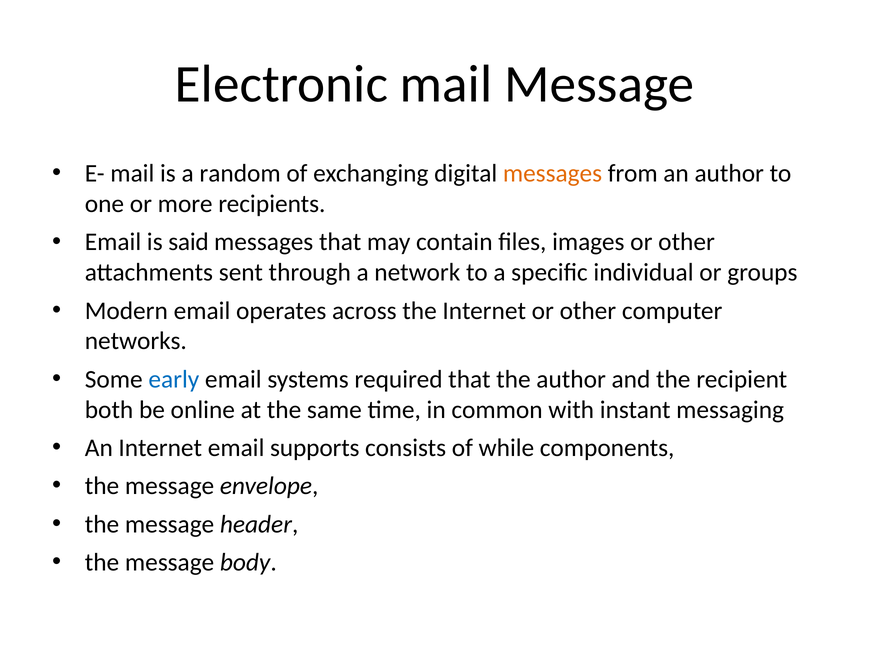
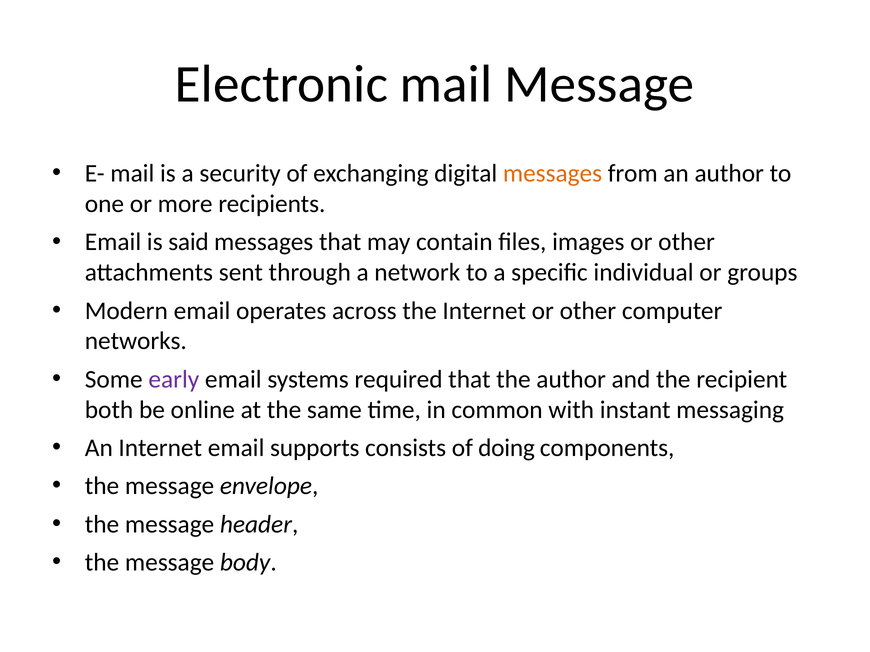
random: random -> security (240, 174)
early colour: blue -> purple (174, 380)
while: while -> doing (507, 448)
